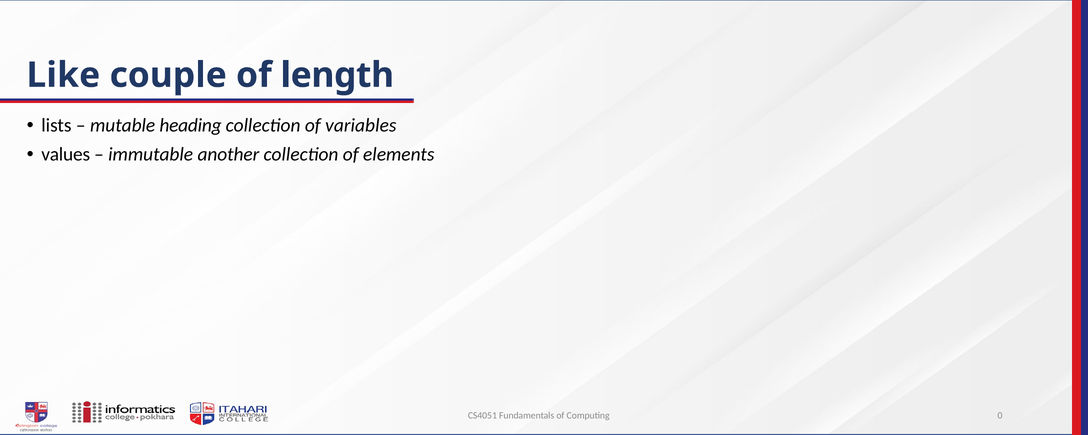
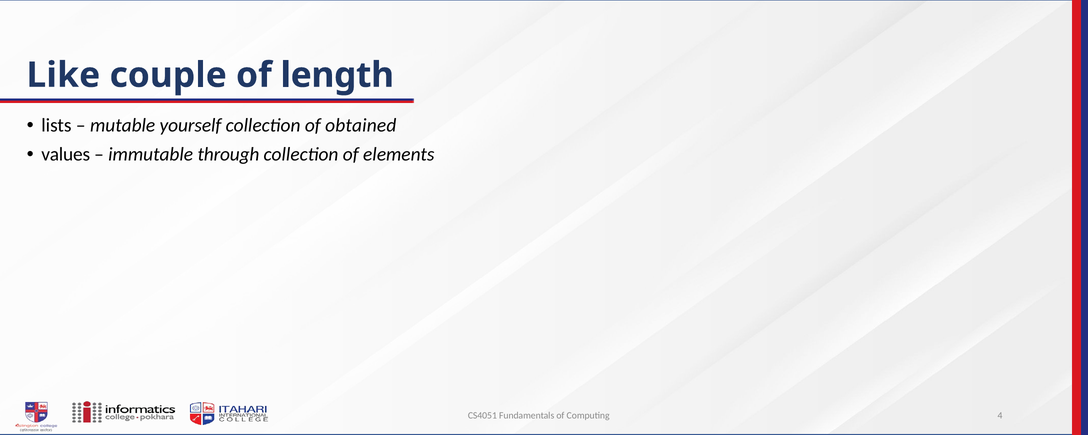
heading: heading -> yourself (190, 125)
variables: variables -> obtained (361, 125)
another: another -> through (228, 154)
0: 0 -> 4 (1000, 416)
